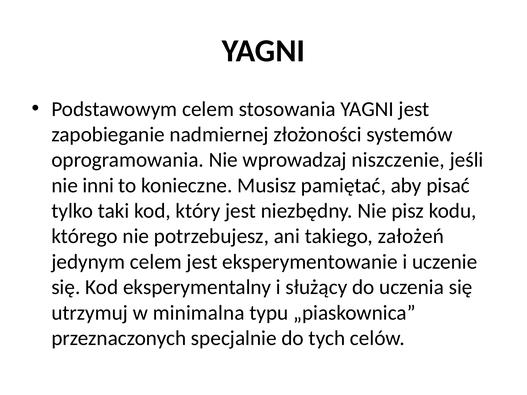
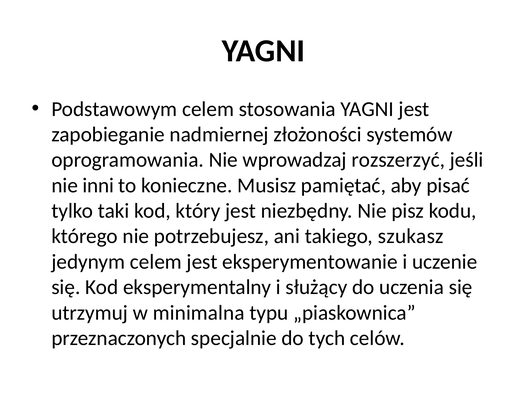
niszczenie: niszczenie -> rozszerzyć (398, 160)
założeń: założeń -> szukasz (411, 236)
